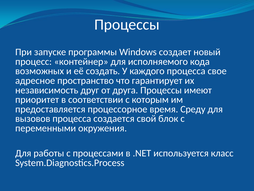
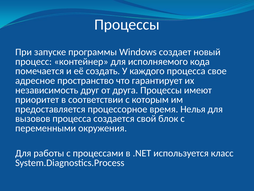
возможных: возможных -> помечается (40, 71)
Среду: Среду -> Нелья (193, 109)
